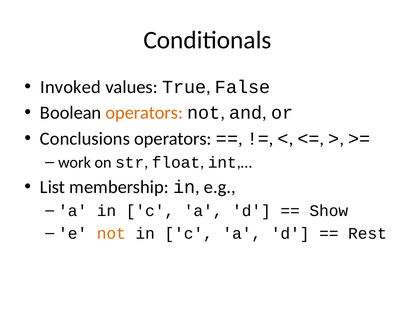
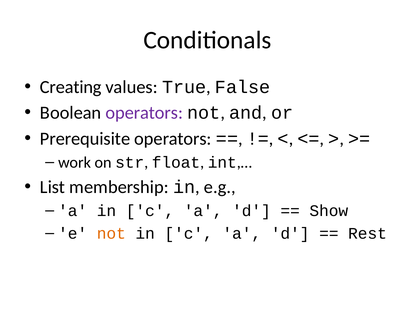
Invoked: Invoked -> Creating (71, 87)
operators colour: orange -> purple (144, 113)
Conclusions: Conclusions -> Prerequisite (85, 139)
